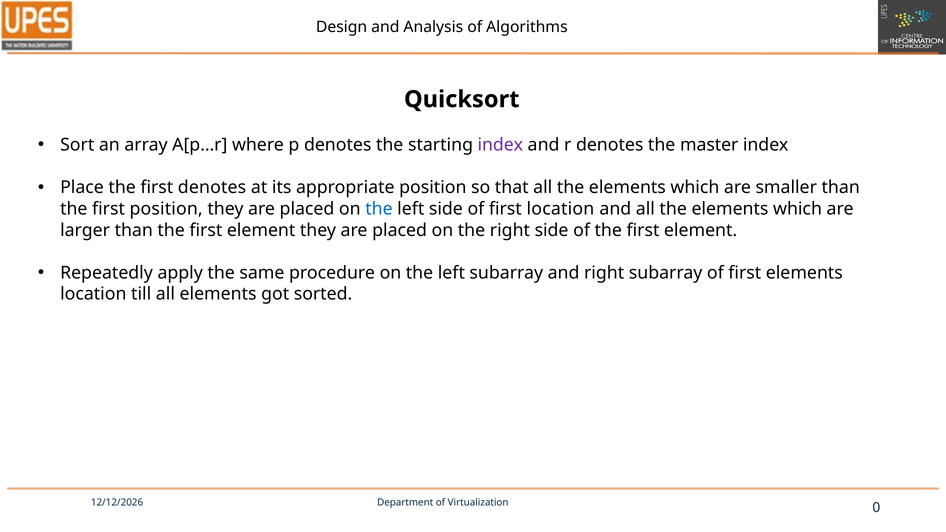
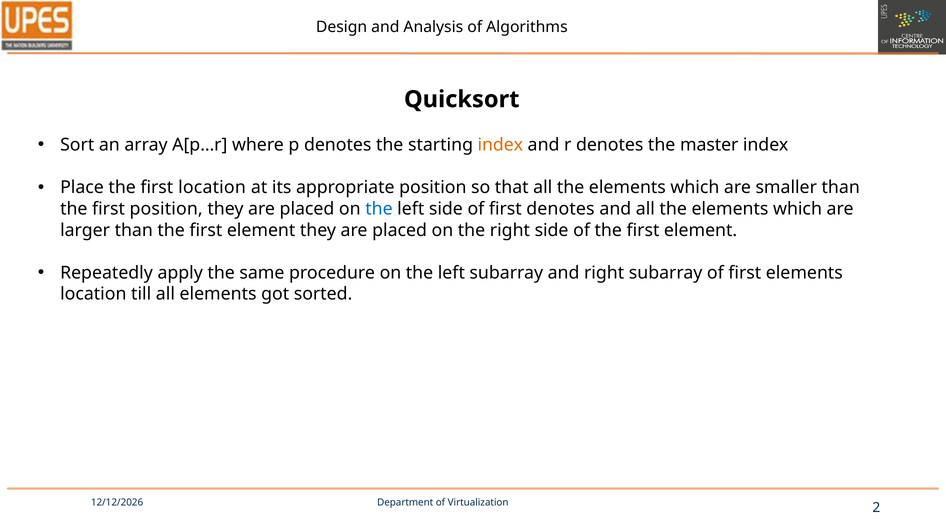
index colour: purple -> orange (500, 145)
first denotes: denotes -> location (212, 188)
first location: location -> denotes (560, 209)
0: 0 -> 2 (876, 508)
